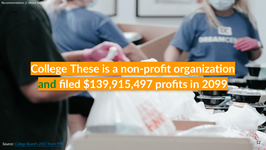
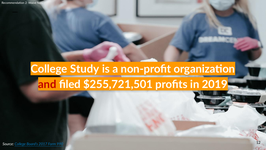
These: These -> Study (85, 69)
and colour: green -> red (47, 84)
$139,915,497: $139,915,497 -> $255,721,501 (118, 84)
2099: 2099 -> 2019 (215, 84)
